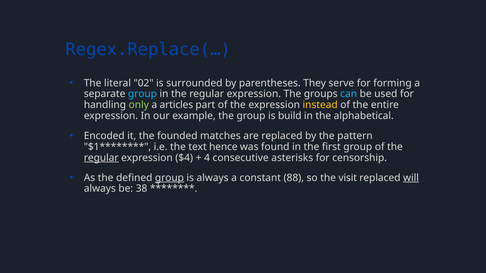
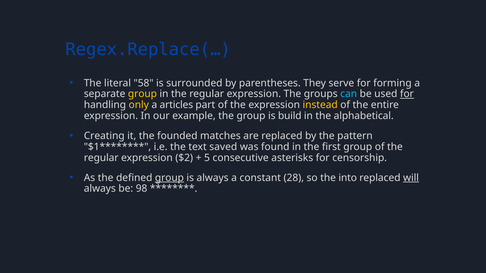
02: 02 -> 58 (144, 83)
group colour: light blue -> yellow (142, 94)
for underline: none -> present (407, 94)
only colour: light green -> yellow (139, 105)
Encoded: Encoded -> Creating (104, 136)
hence: hence -> saved (223, 147)
regular underline: present -> none (101, 158)
$4: $4 -> $2 (184, 158)
4: 4 -> 5 (207, 158)
88: 88 -> 28 (294, 178)
visit: visit -> into (348, 178)
38: 38 -> 98 (142, 189)
